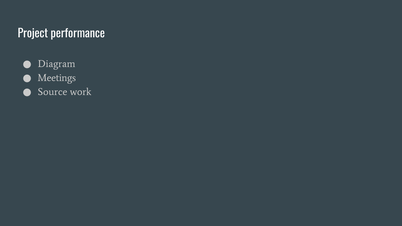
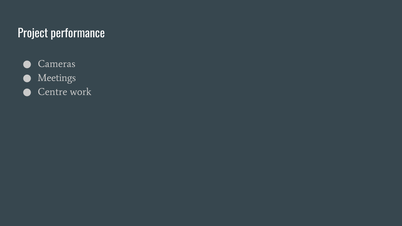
Diagram: Diagram -> Cameras (57, 64)
Source: Source -> Centre (53, 92)
